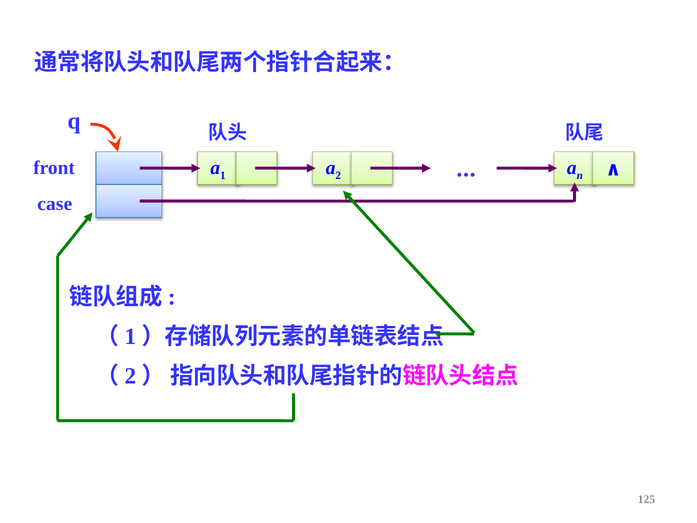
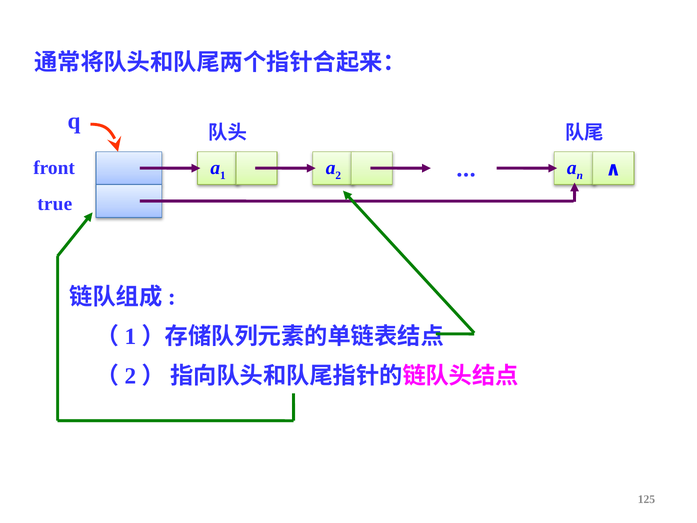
case: case -> true (55, 204)
